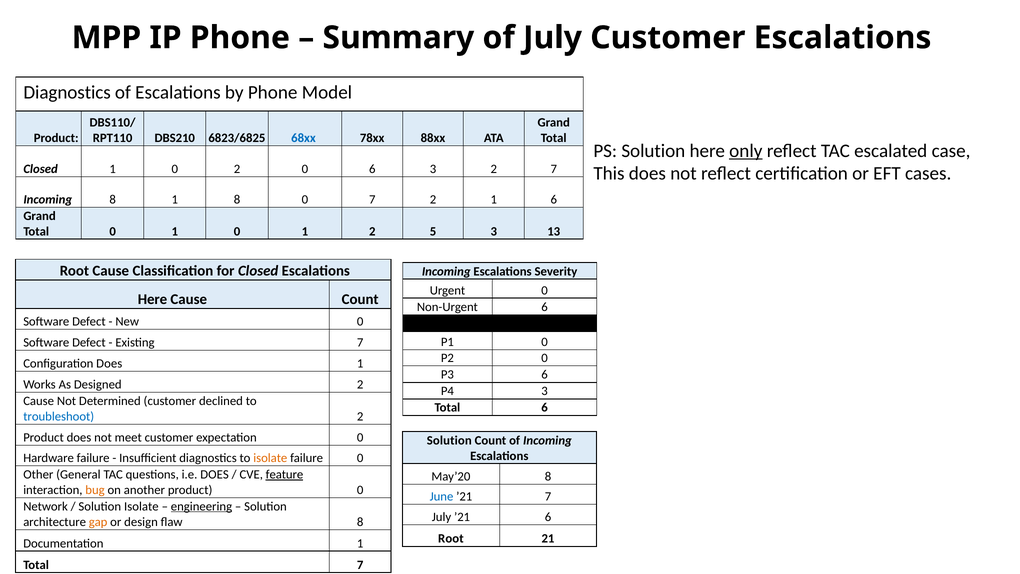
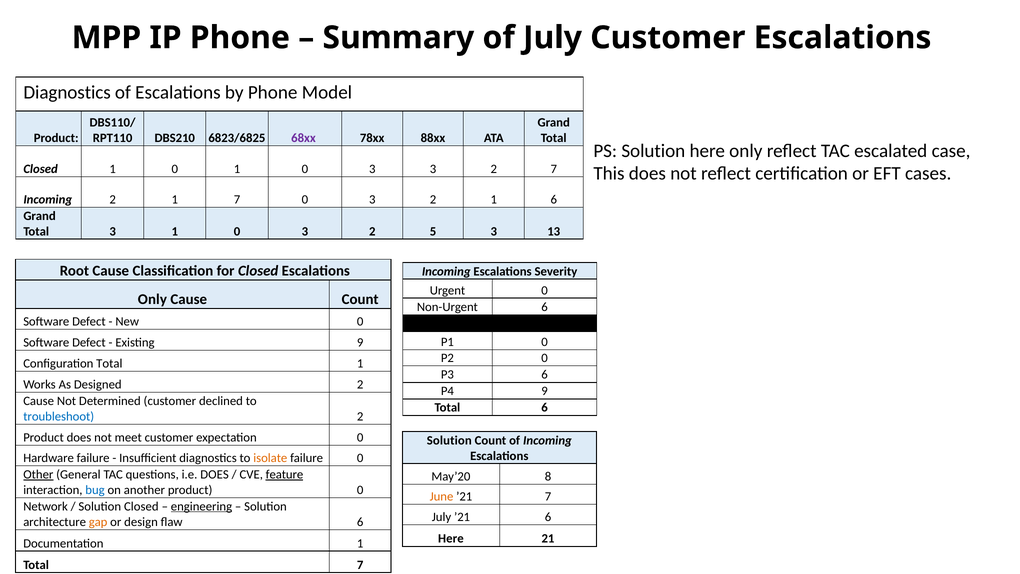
68xx colour: blue -> purple (303, 138)
only underline: present -> none (746, 151)
0 2: 2 -> 1 (237, 169)
6: 6 -> 3 (372, 169)
Incoming 8: 8 -> 2 (113, 200)
1 8: 8 -> 7 (237, 200)
7: 7 -> 3 (372, 200)
Total 0: 0 -> 3 (113, 231)
1: 1 -> 3 (305, 231)
Here: Here -> Only (152, 299)
Existing 7: 7 -> 9 (360, 343)
Configuration Does: Does -> Total (109, 364)
P4 3: 3 -> 9 (545, 391)
Other underline: none -> present (38, 474)
bug colour: orange -> blue (95, 490)
June colour: blue -> orange (441, 497)
Solution Isolate: Isolate -> Closed (141, 506)
flaw 8: 8 -> 6 (360, 522)
Root: Root -> Here (451, 538)
